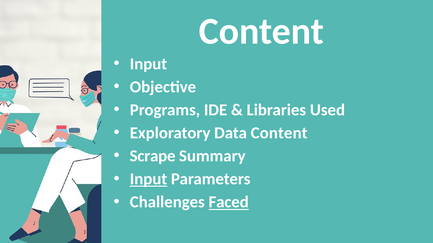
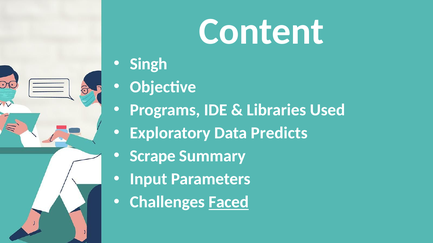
Input: Input -> Singh (149, 64)
Data Content: Content -> Predicts (279, 133)
Input underline: present -> none (149, 179)
